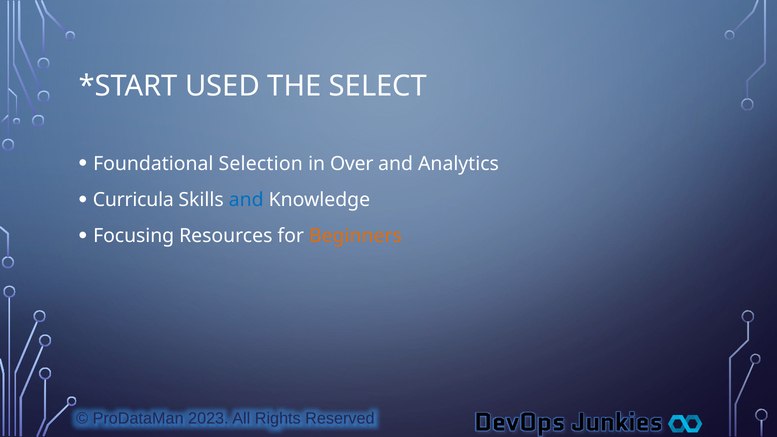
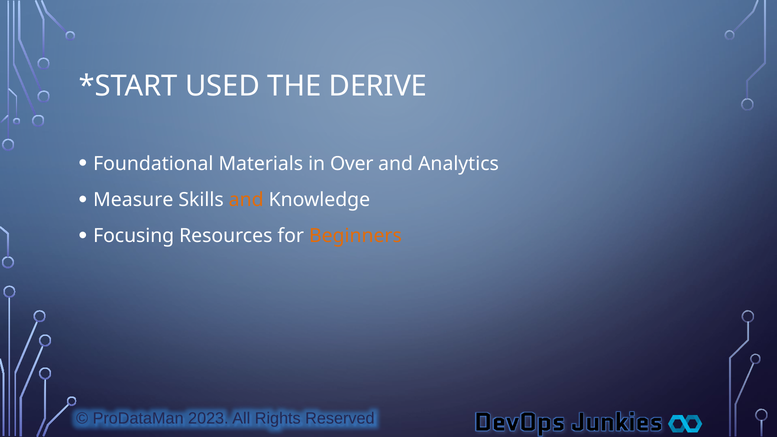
SELECT: SELECT -> DERIVE (378, 86)
Selection: Selection -> Materials (261, 164)
Curricula: Curricula -> Measure (133, 200)
and colour: blue -> orange (246, 200)
